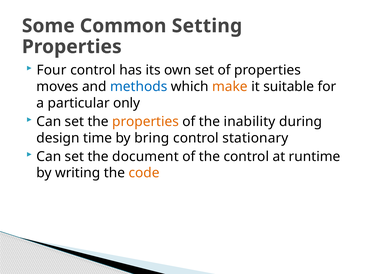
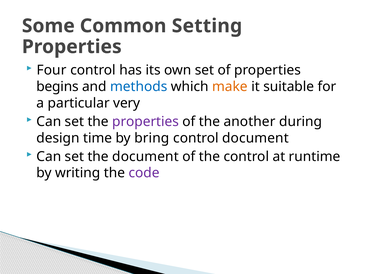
moves: moves -> begins (58, 87)
only: only -> very (127, 103)
properties colour: orange -> purple (146, 121)
inability: inability -> another (250, 121)
control stationary: stationary -> document (255, 138)
code colour: orange -> purple (144, 173)
